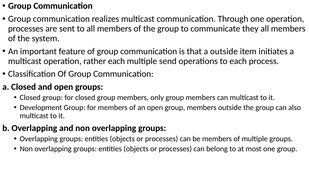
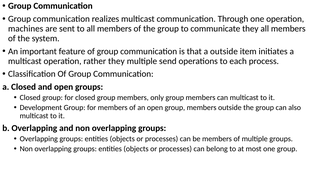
processes: processes -> machines (26, 29)
rather each: each -> they (116, 61)
